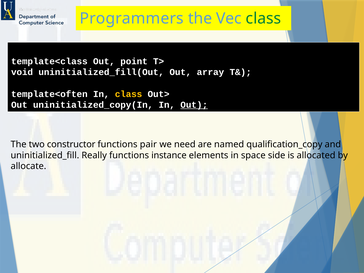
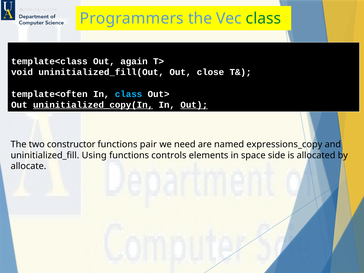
point: point -> again (134, 61)
array: array -> close (210, 72)
class colour: yellow -> light blue (129, 94)
uninitialized_copy(In underline: none -> present (93, 105)
qualification_copy: qualification_copy -> expressions_copy (284, 144)
Really: Really -> Using (94, 155)
instance: instance -> controls (169, 155)
